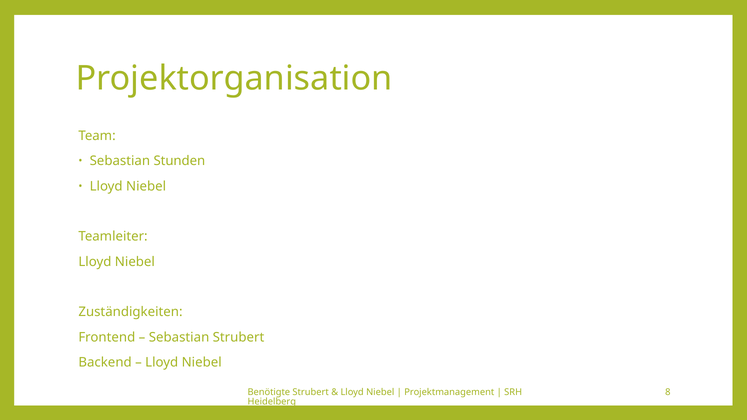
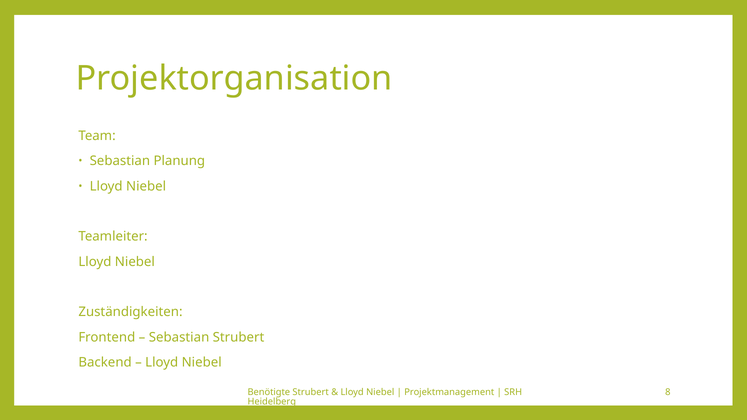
Stunden: Stunden -> Planung (179, 161)
